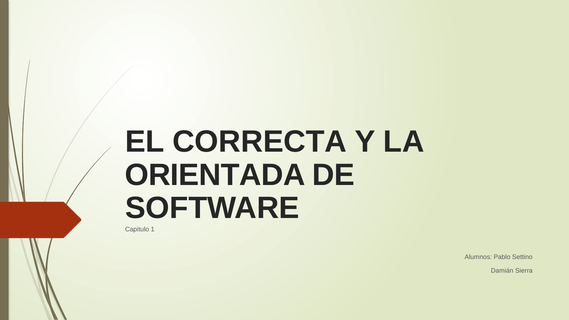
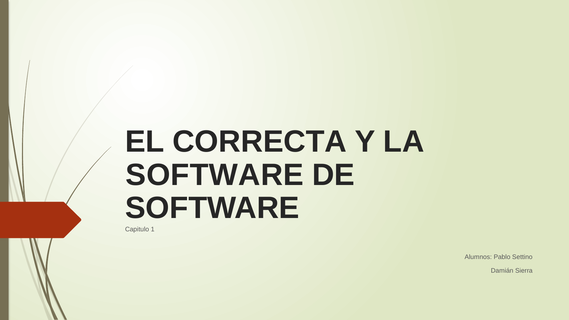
ORIENTADA: ORIENTADA -> SOFTWARE (215, 175)
